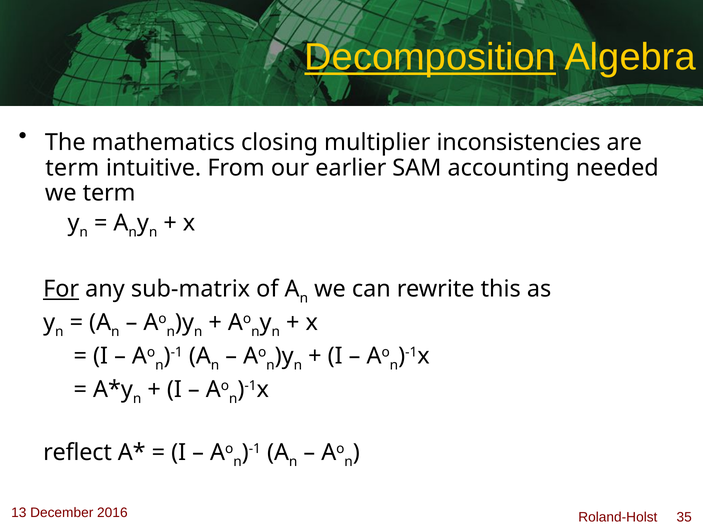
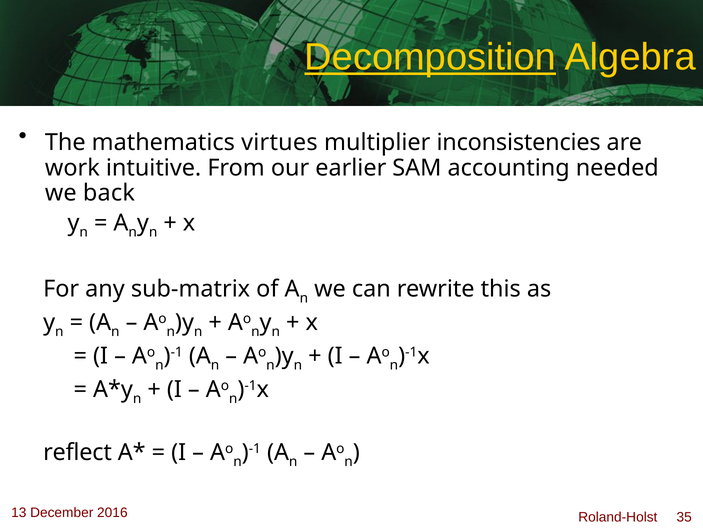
closing: closing -> virtues (279, 142)
term: term -> work (72, 168)
we term: term -> back (109, 193)
For underline: present -> none (61, 289)
